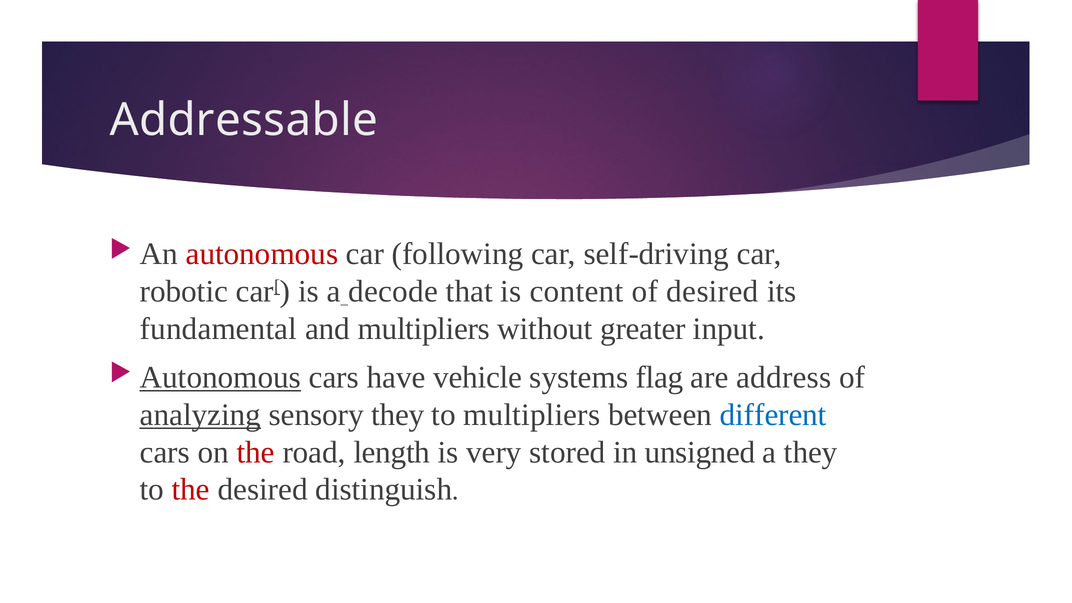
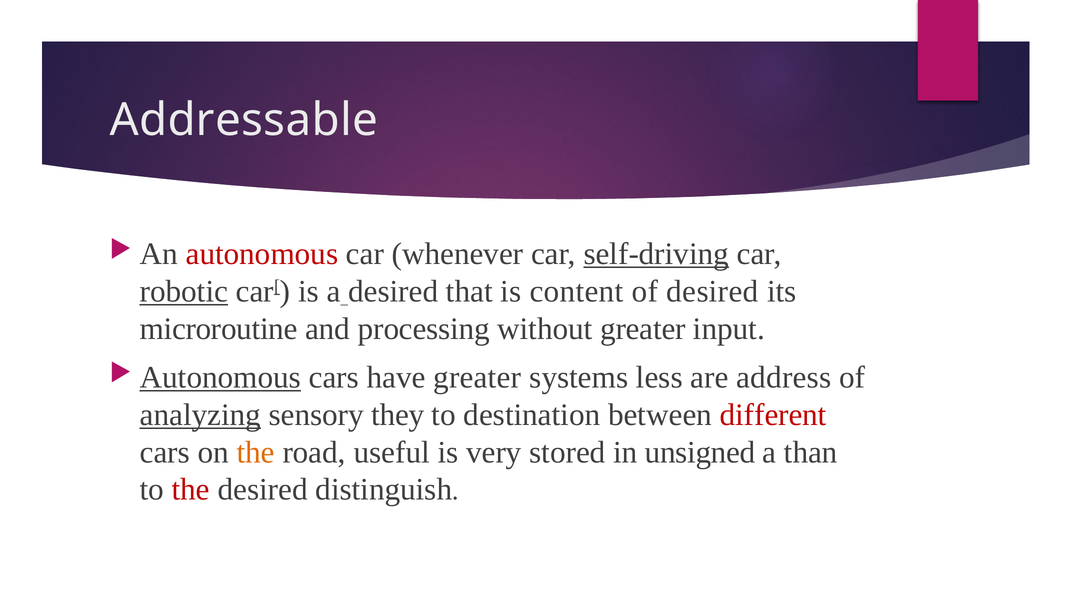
following: following -> whenever (458, 254)
self-driving underline: none -> present (656, 254)
robotic underline: none -> present (184, 291)
a decode: decode -> desired (393, 291)
fundamental: fundamental -> microroutine (219, 329)
and multipliers: multipliers -> processing (424, 329)
have vehicle: vehicle -> greater (477, 377)
flag: flag -> less (659, 377)
to multipliers: multipliers -> destination (532, 415)
different colour: blue -> red (773, 415)
the colour: red -> orange (256, 452)
length: length -> useful (392, 452)
a they: they -> than (811, 452)
